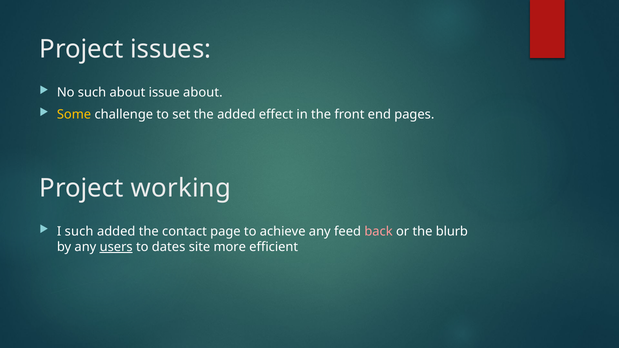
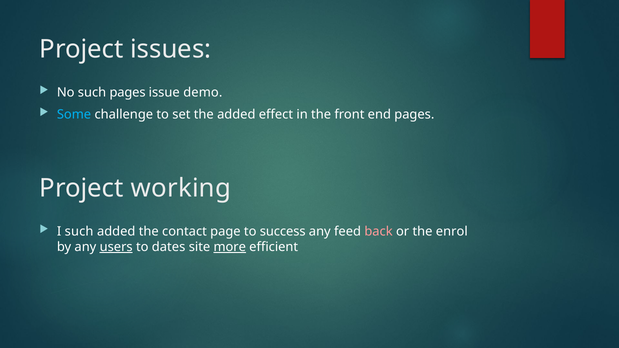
such about: about -> pages (128, 92)
issue about: about -> demo (203, 92)
Some colour: yellow -> light blue (74, 114)
achieve: achieve -> success (283, 231)
blurb: blurb -> enrol (452, 231)
more underline: none -> present (230, 247)
